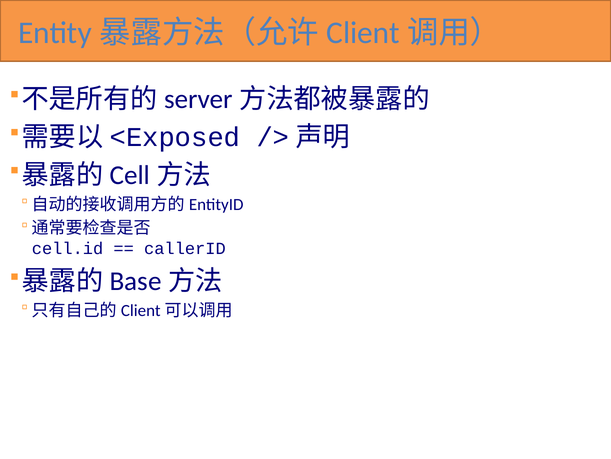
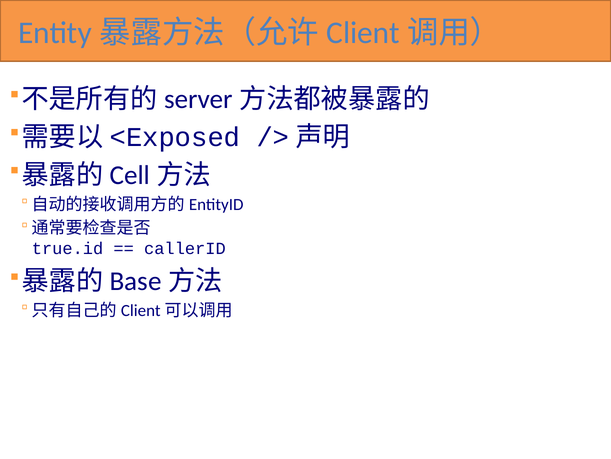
cell.id: cell.id -> true.id (68, 248)
